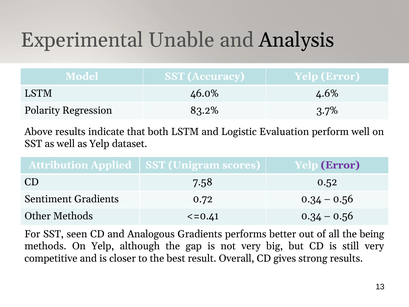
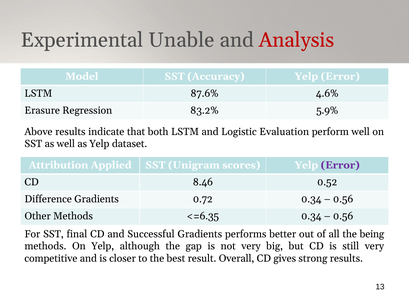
Analysis colour: black -> red (297, 40)
46.0%: 46.0% -> 87.6% (205, 93)
Polarity: Polarity -> Erasure (42, 110)
3.7%: 3.7% -> 5.9% (327, 110)
7.58: 7.58 -> 8.46 (203, 182)
Sentiment: Sentiment -> Difference (48, 199)
<=0.41: <=0.41 -> <=6.35 (203, 216)
seen: seen -> final (77, 234)
Analogous: Analogous -> Successful (151, 234)
